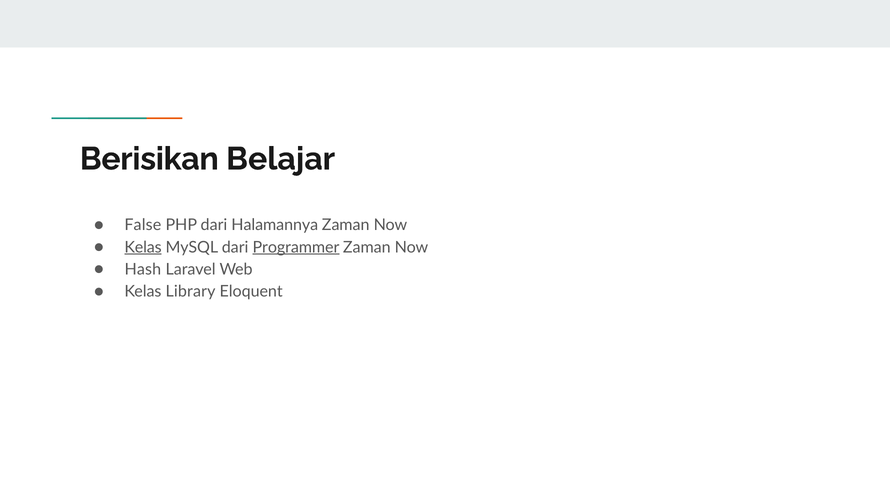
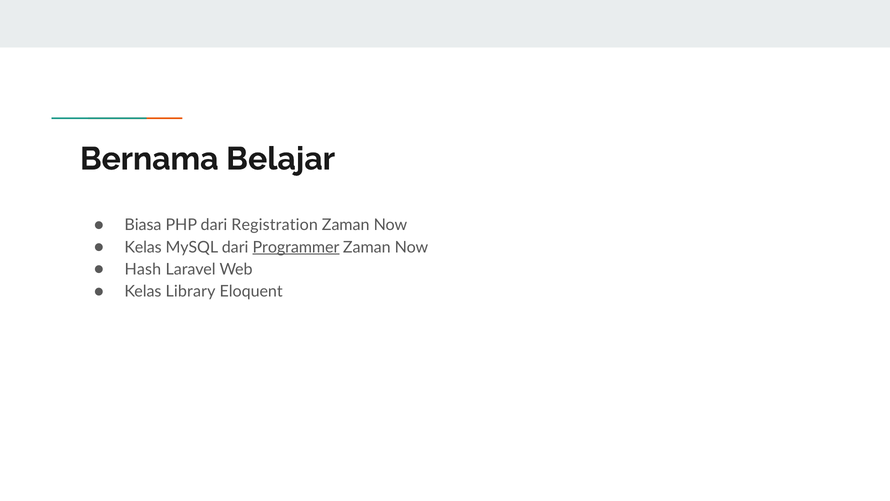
Berisikan: Berisikan -> Bernama (149, 159)
False: False -> Biasa (143, 225)
Halamannya: Halamannya -> Registration (275, 225)
Kelas underline: present -> none (143, 247)
